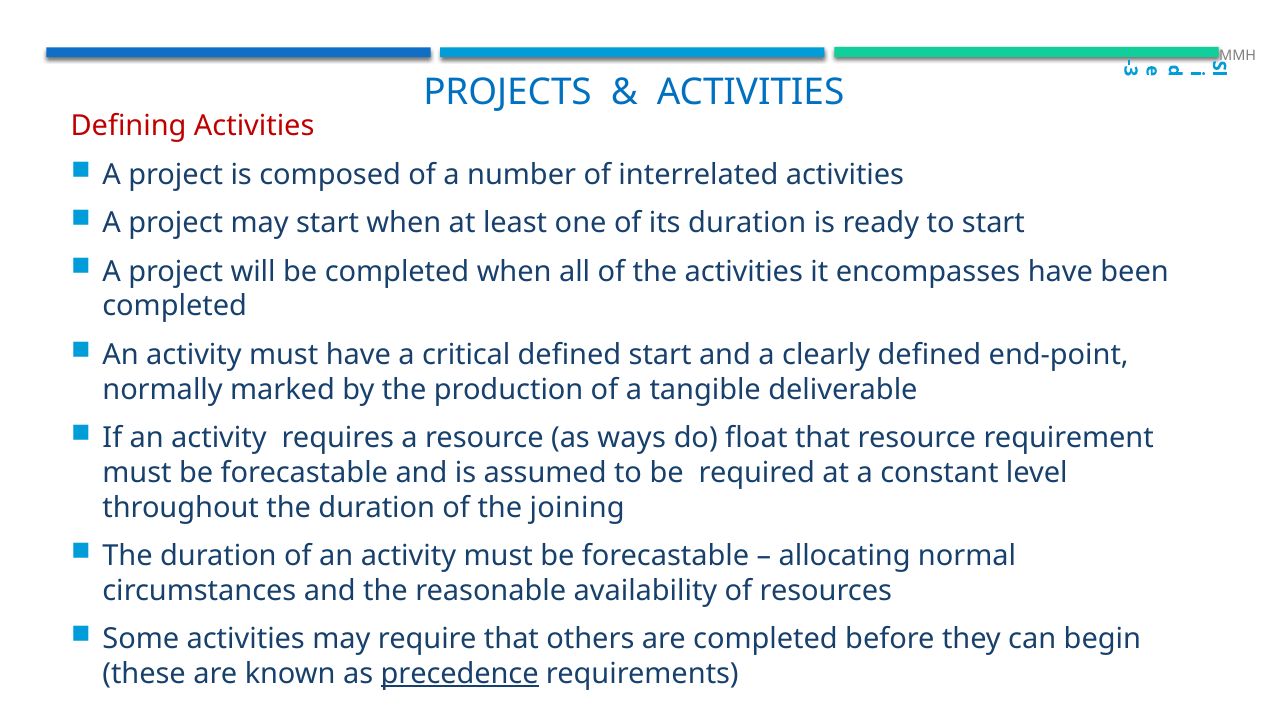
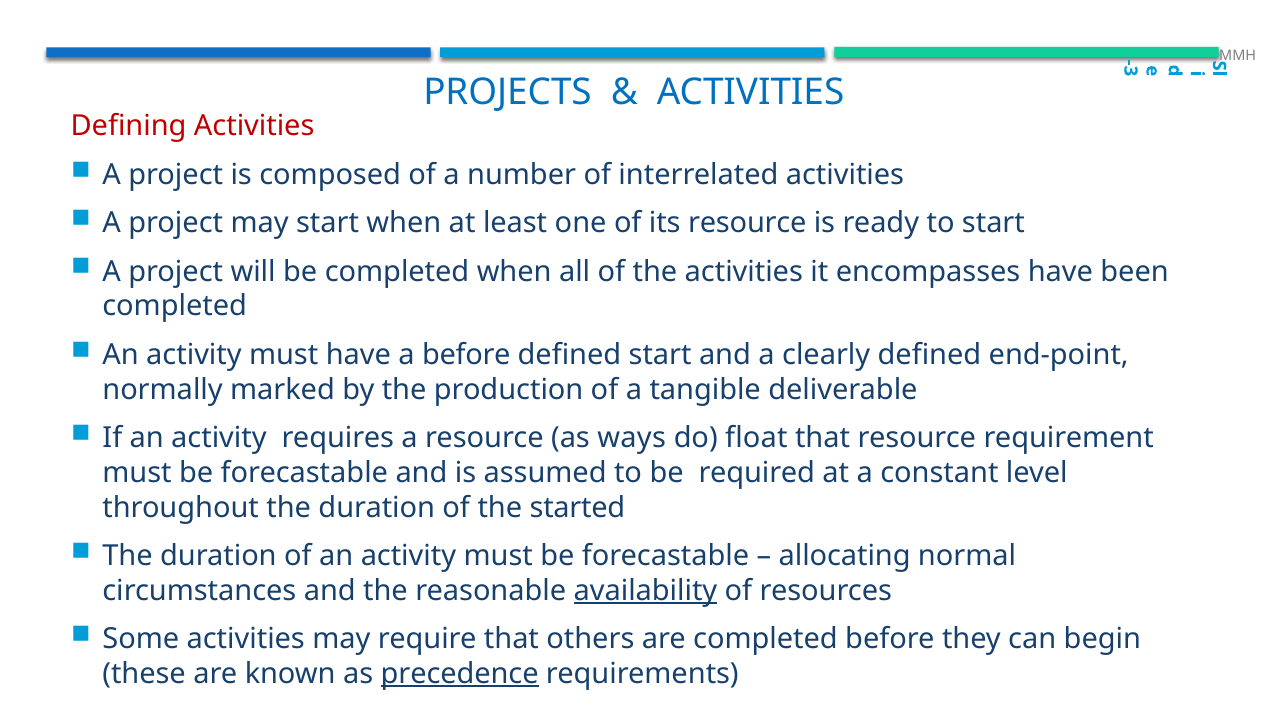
its duration: duration -> resource (747, 223)
a critical: critical -> before (466, 355)
joining: joining -> started (577, 508)
availability underline: none -> present (646, 591)
